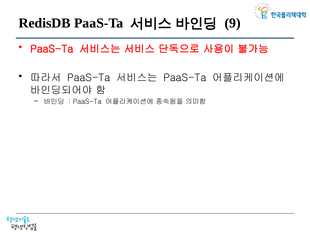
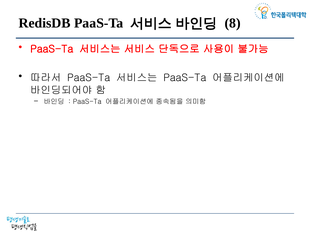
9: 9 -> 8 (233, 23)
